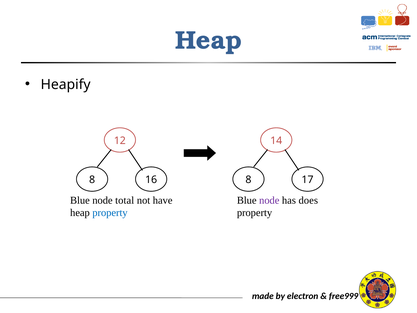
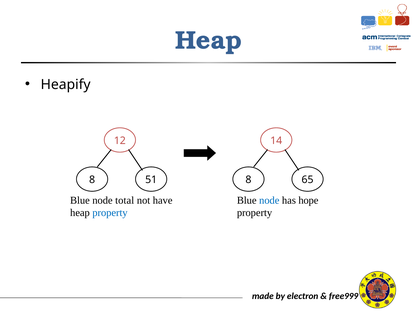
16: 16 -> 51 (151, 180)
17: 17 -> 65 (308, 180)
node colour: purple -> blue (269, 200)
does: does -> hope (308, 200)
